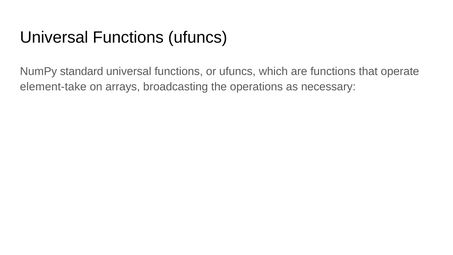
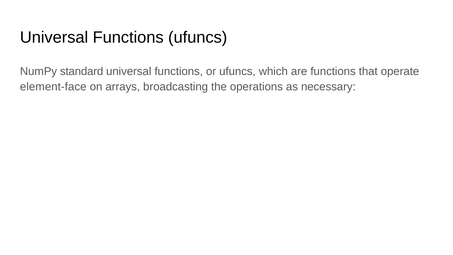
element-take: element-take -> element-face (53, 87)
